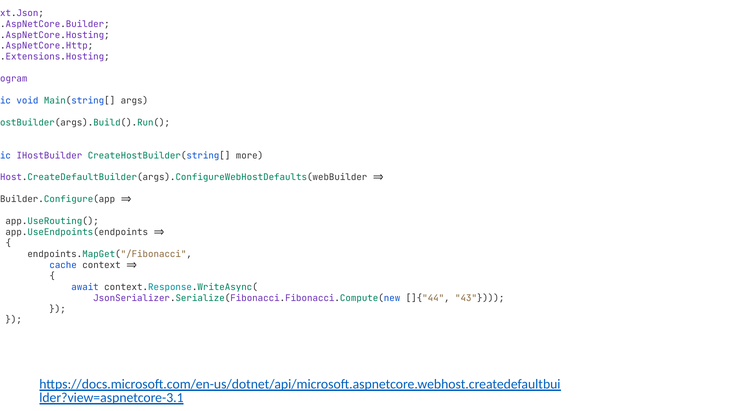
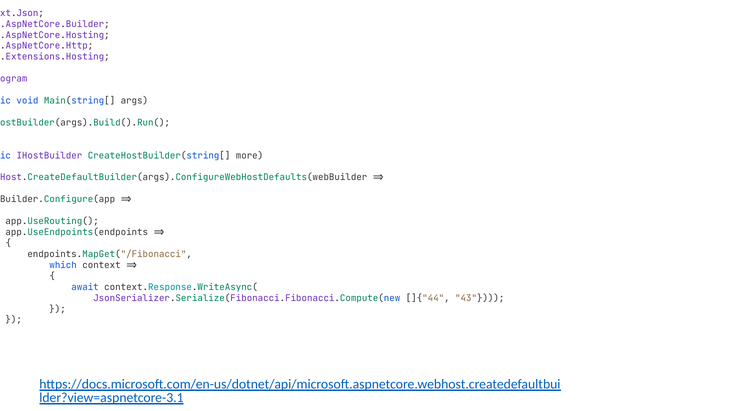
cache: cache -> which (63, 265)
